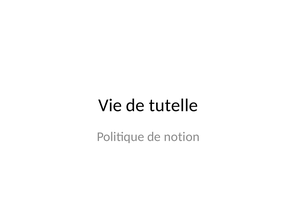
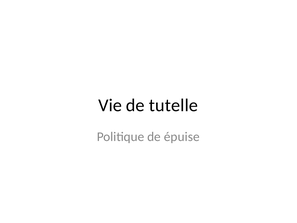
notion: notion -> épuise (182, 137)
